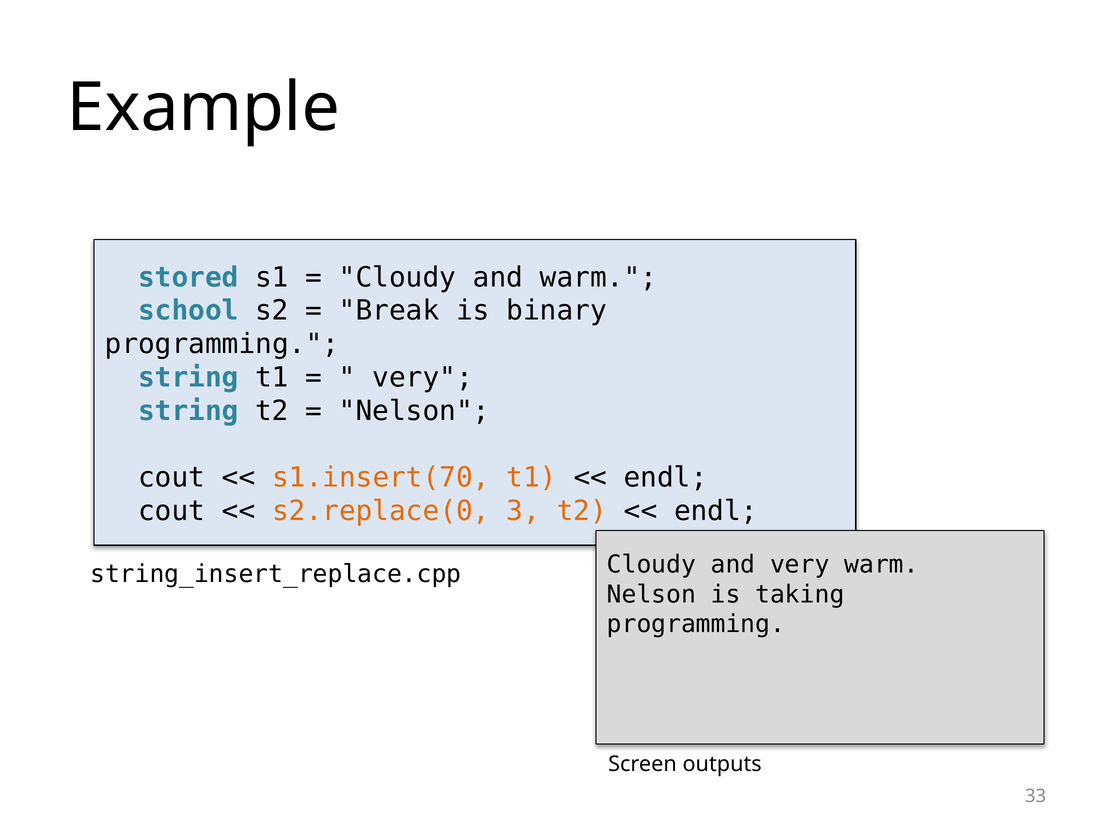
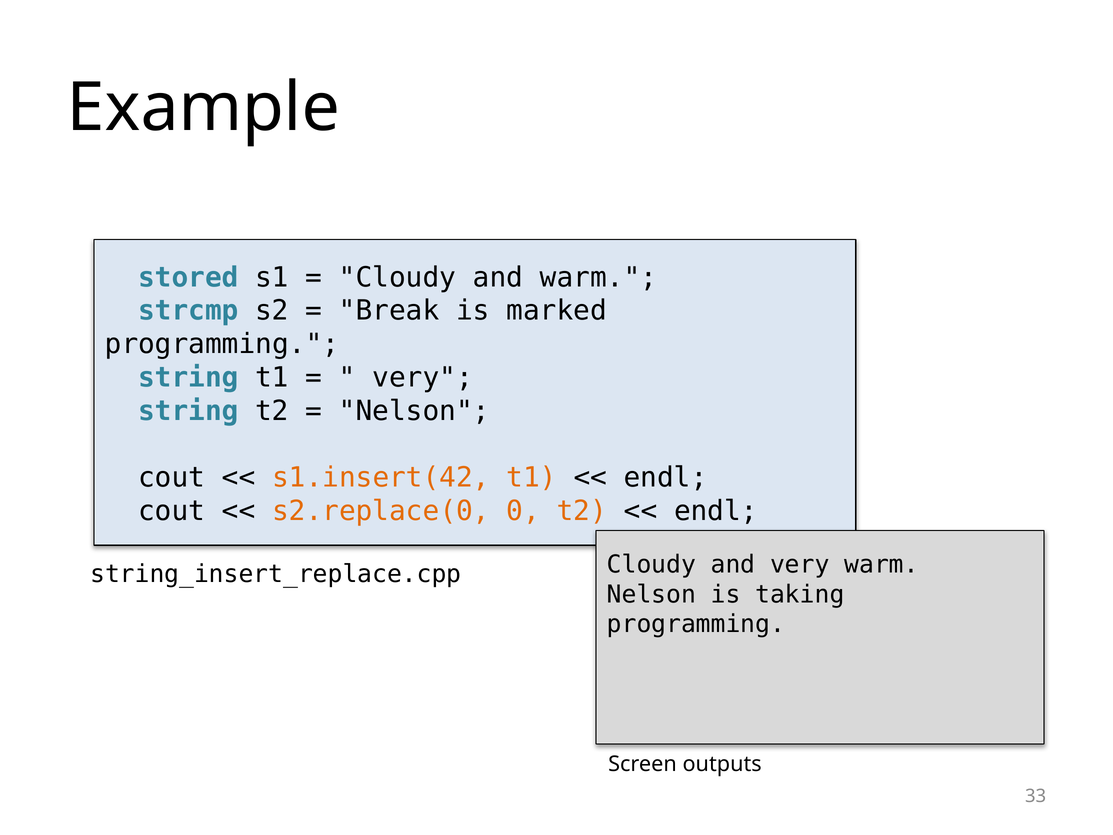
school: school -> strcmp (188, 311)
binary: binary -> marked (557, 311)
s1.insert(70: s1.insert(70 -> s1.insert(42 (381, 478)
3: 3 -> 0 (523, 511)
